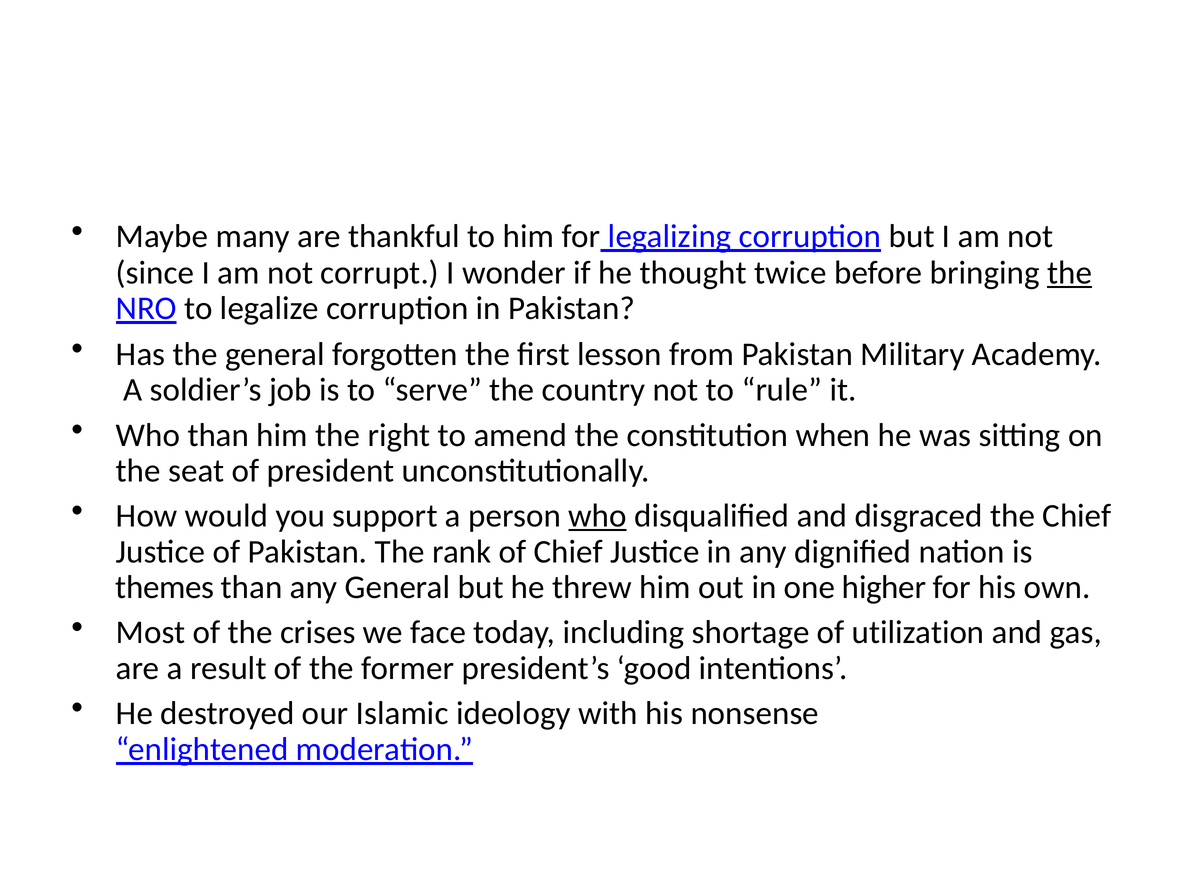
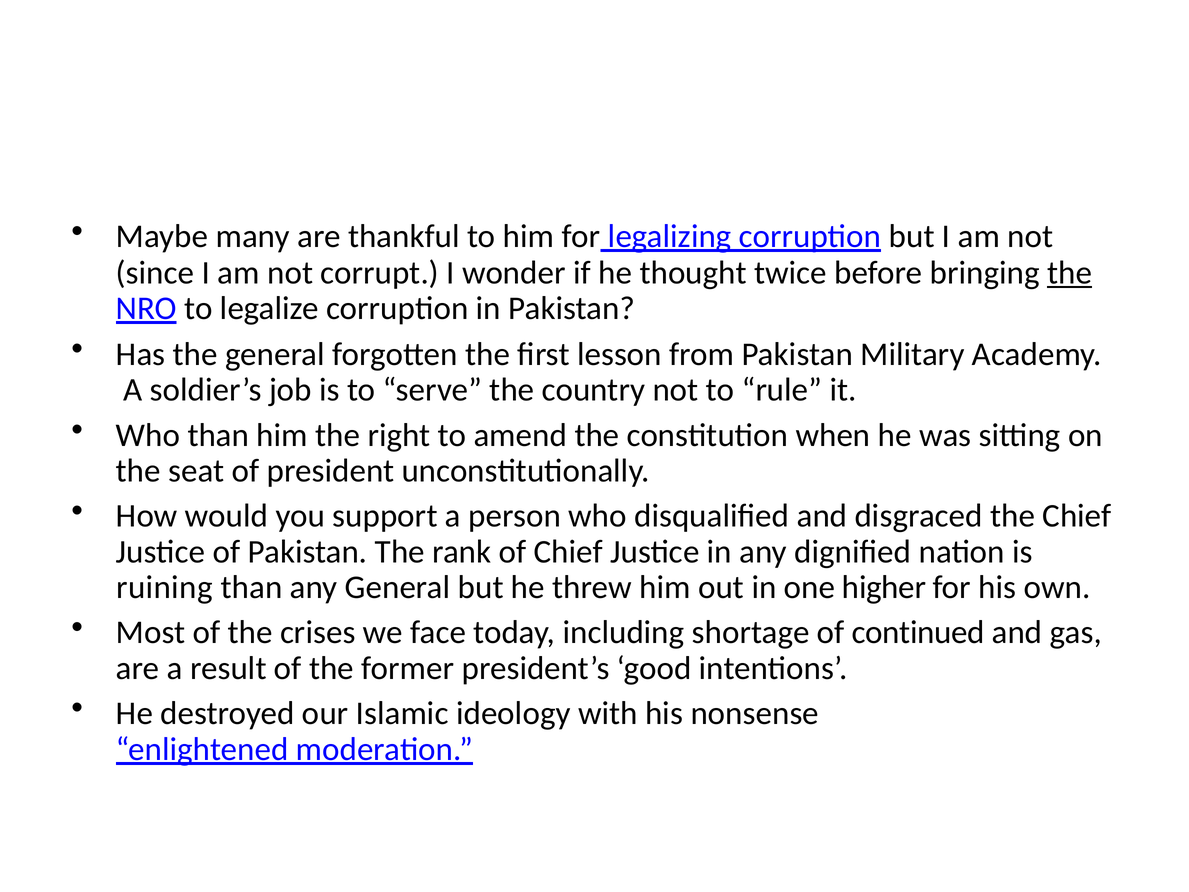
who underline: present -> none (597, 516)
themes: themes -> ruining (164, 587)
utilization: utilization -> continued (918, 632)
